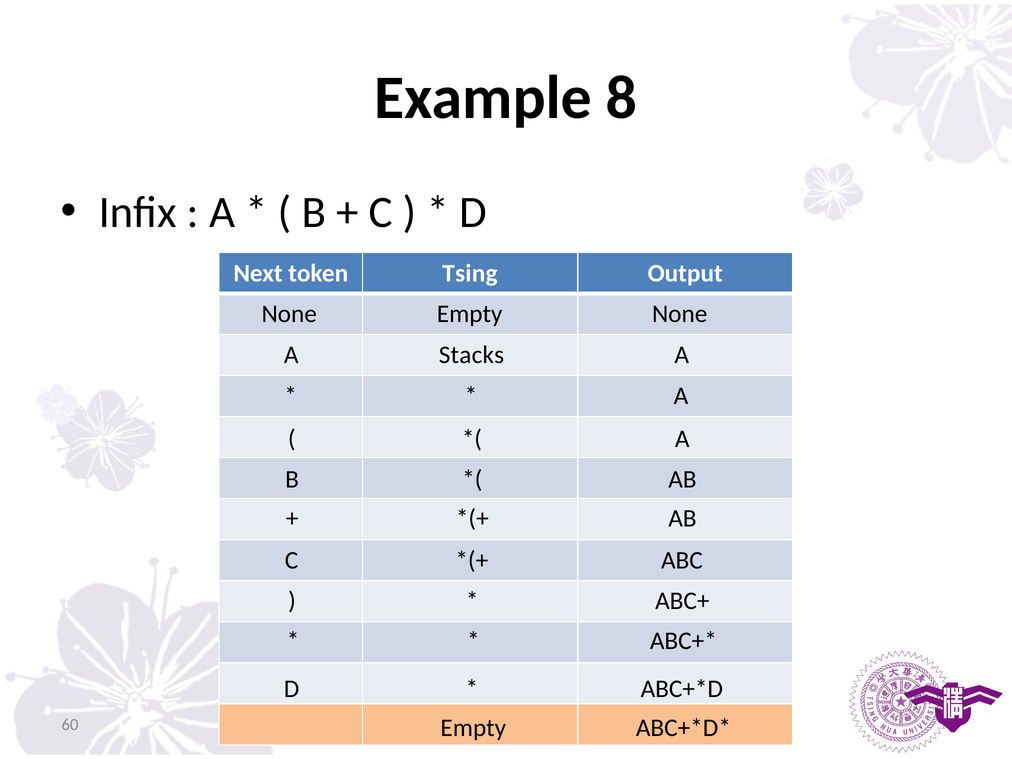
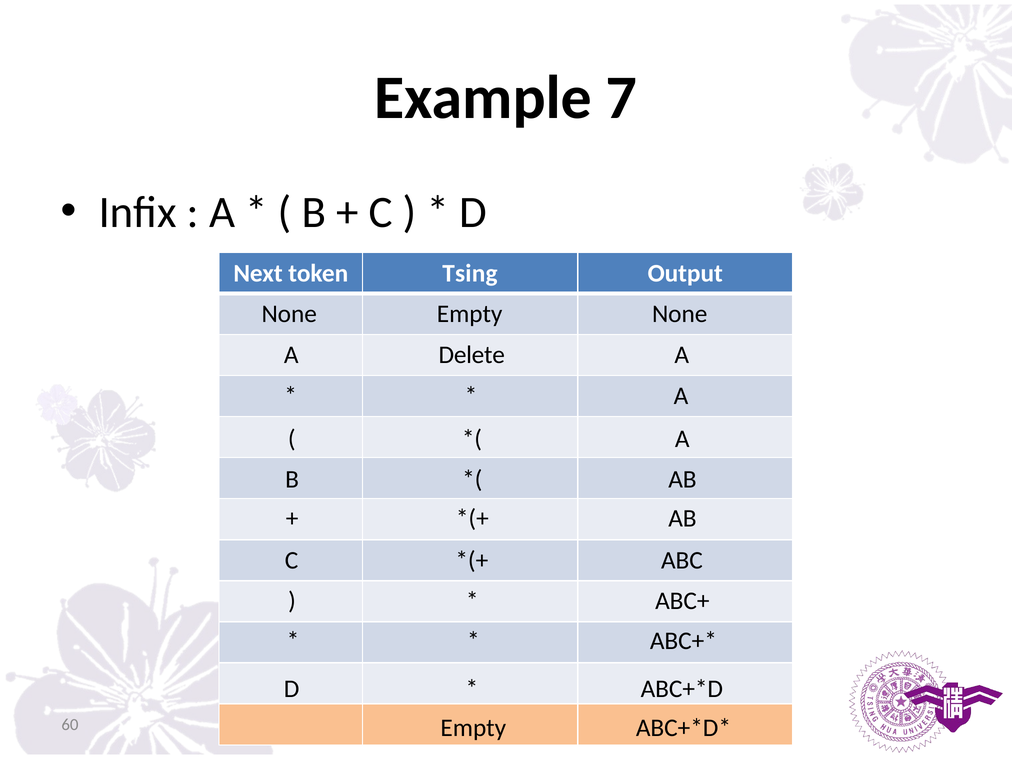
8: 8 -> 7 (622, 98)
Stacks: Stacks -> Delete (472, 355)
